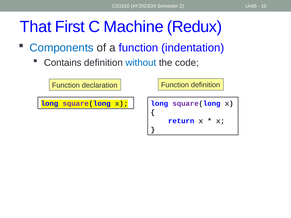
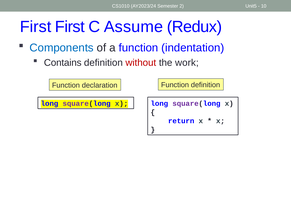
That: That -> First (36, 27)
Machine: Machine -> Assume (133, 27)
without colour: blue -> red (141, 63)
code: code -> work (187, 63)
